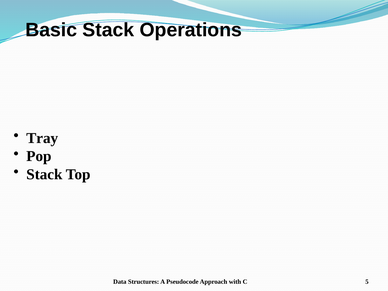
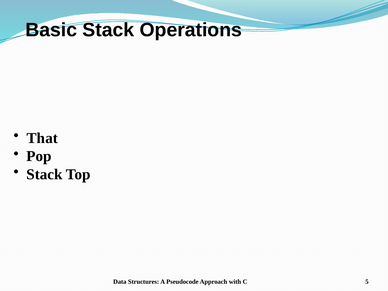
Tray: Tray -> That (42, 138)
